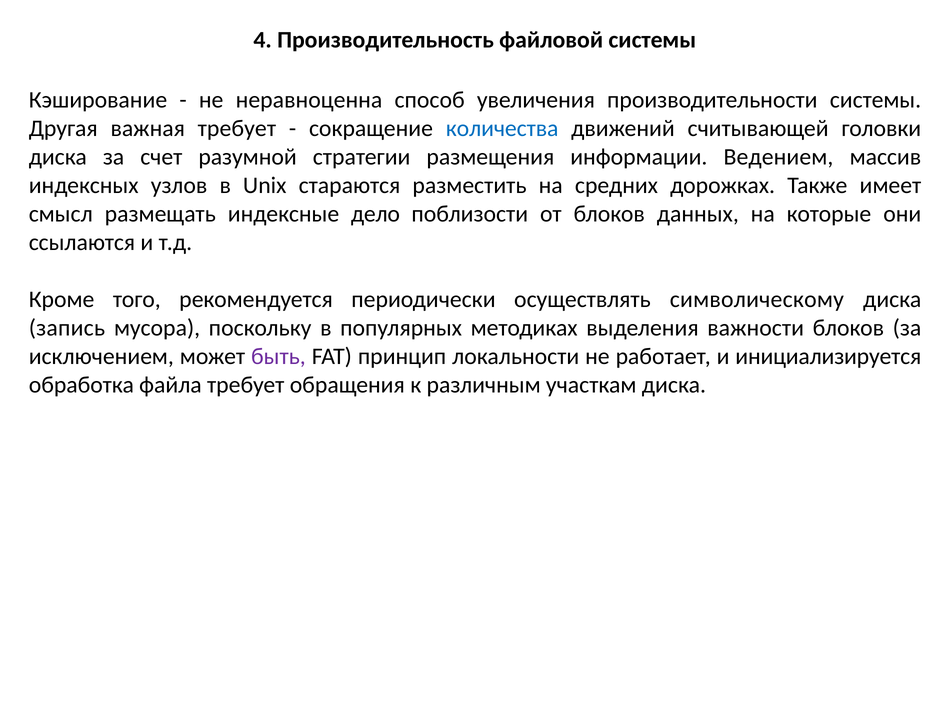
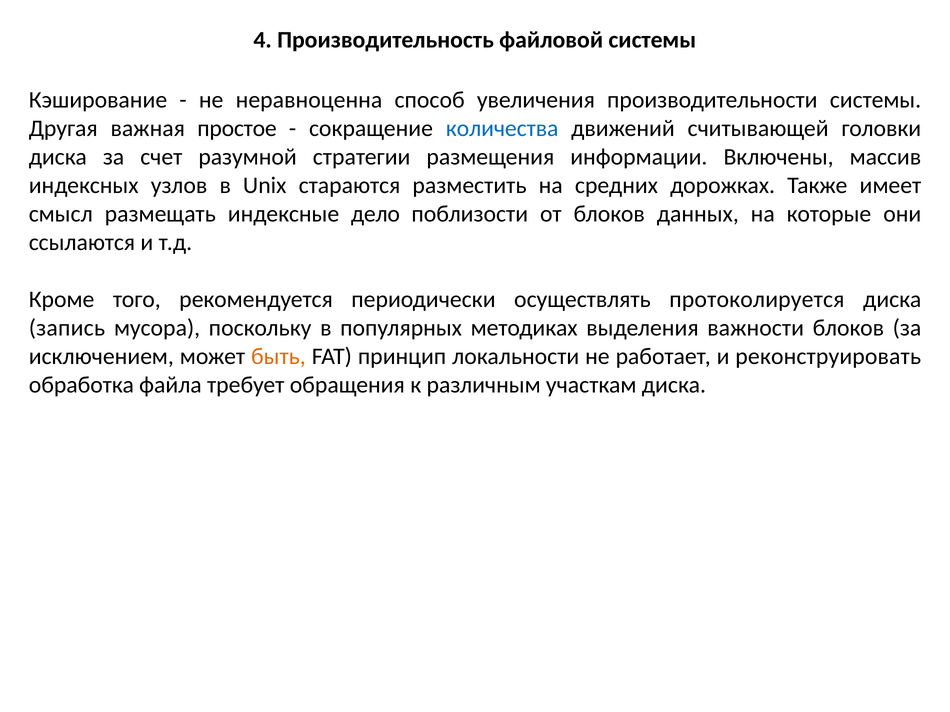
важная требует: требует -> простое (237, 128)
Ведением: Ведением -> Включены (779, 157)
символическому: символическому -> протоколируется (757, 299)
быть colour: purple -> orange (278, 356)
инициализируется: инициализируется -> реконструировать (828, 356)
